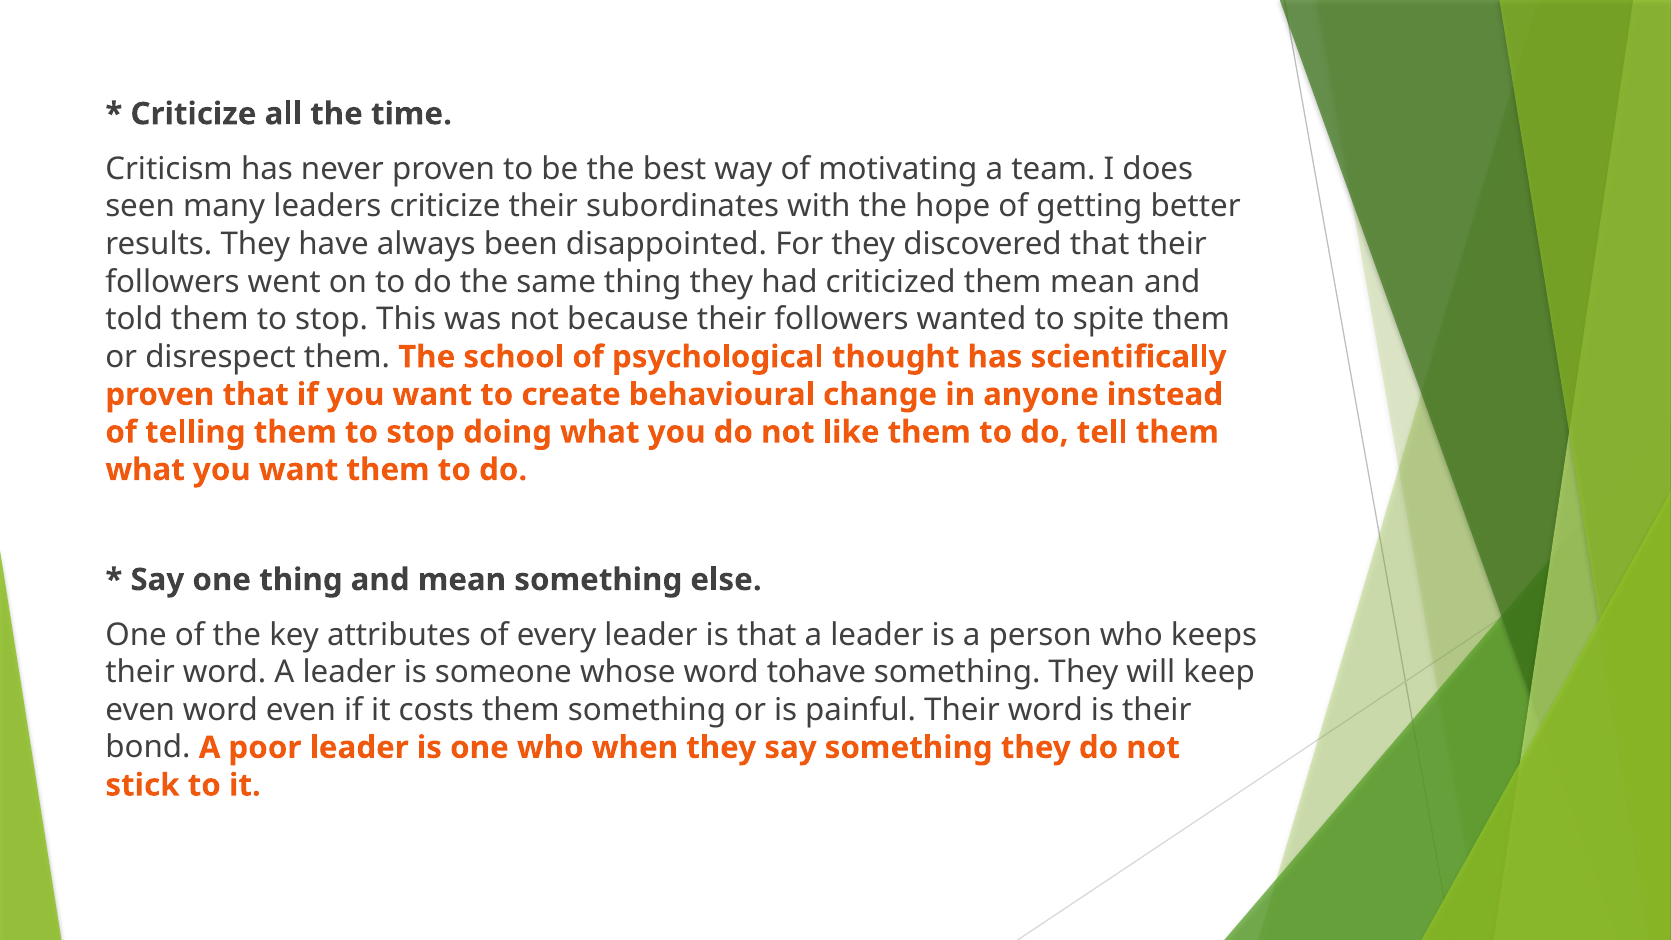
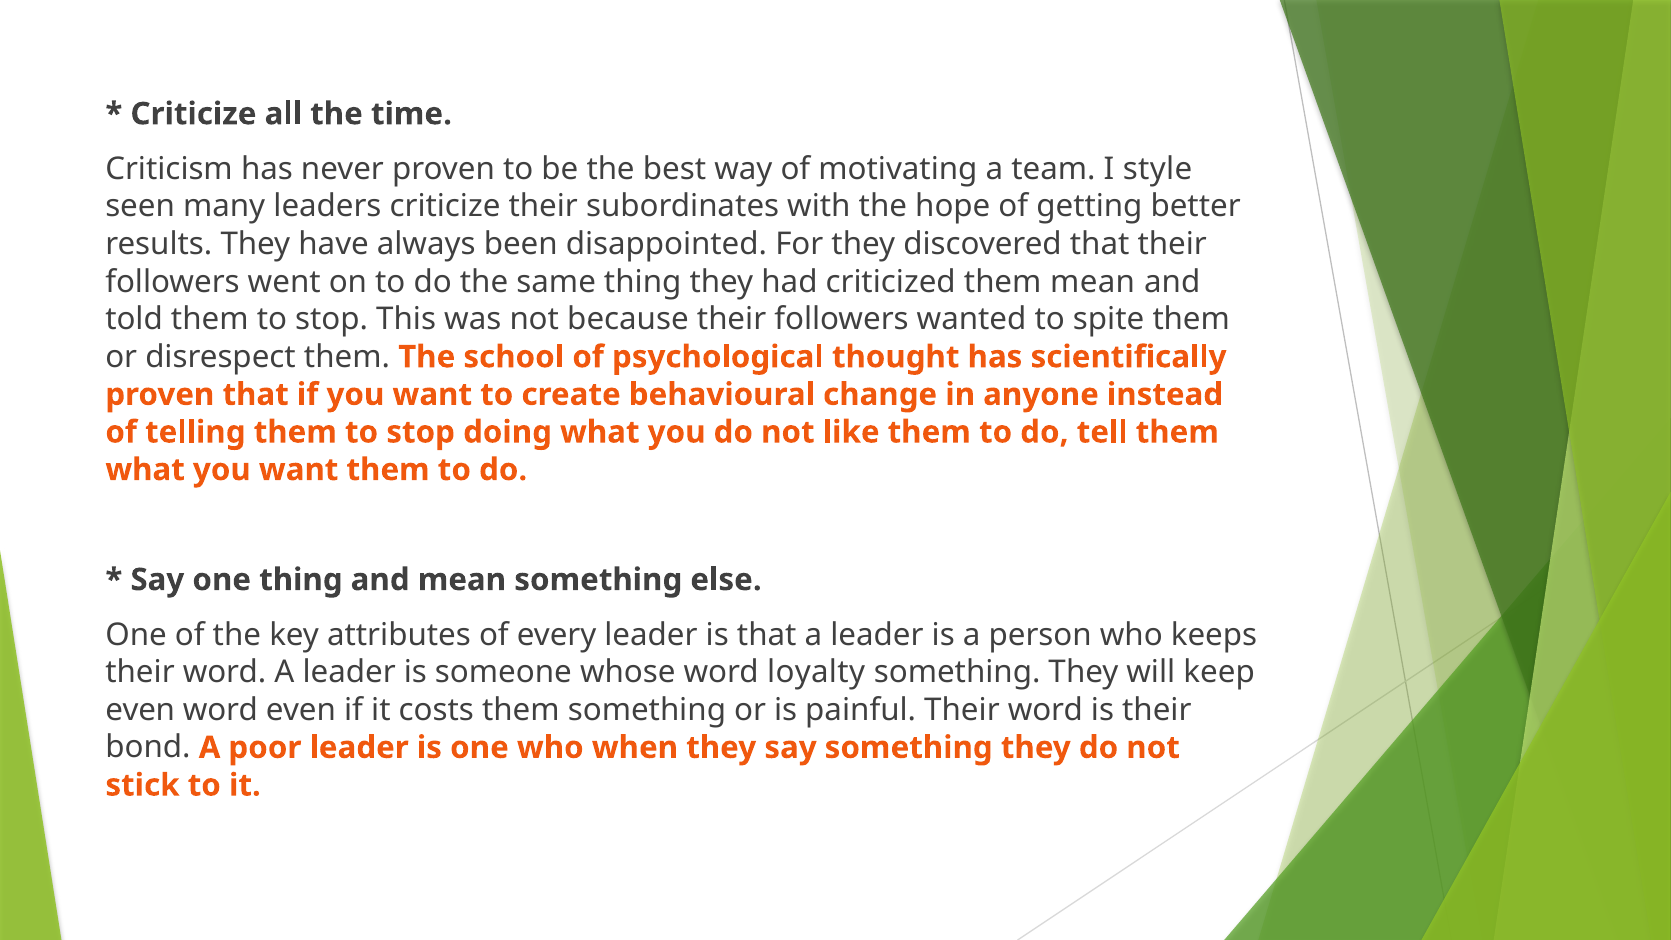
does: does -> style (1158, 169)
tohave: tohave -> loyalty (816, 672)
